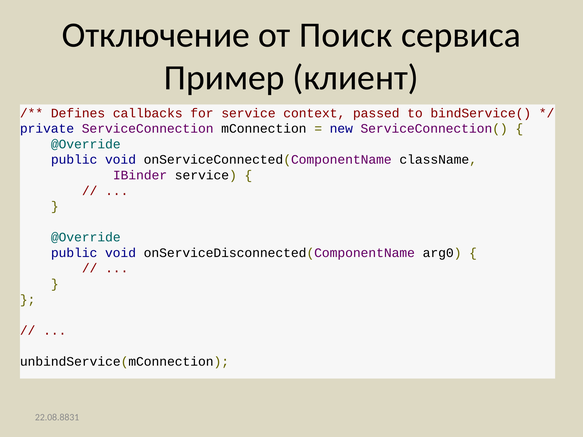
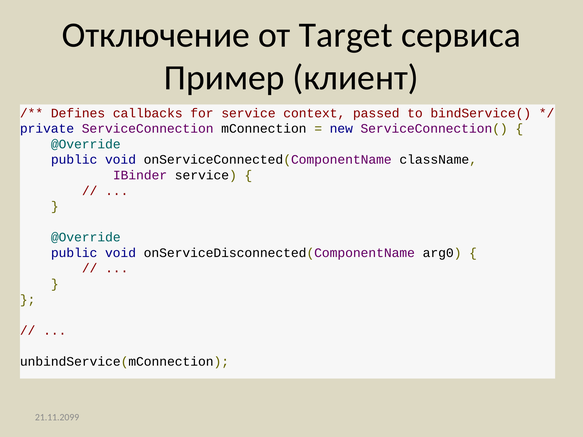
Поиск: Поиск -> Target (346, 35)
22.08.8831: 22.08.8831 -> 21.11.2099 (57, 418)
